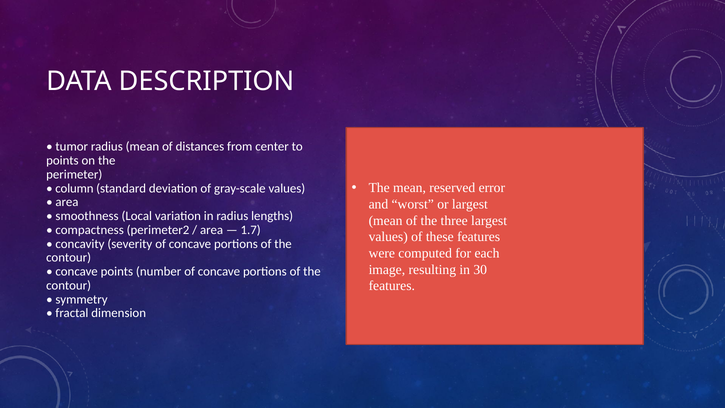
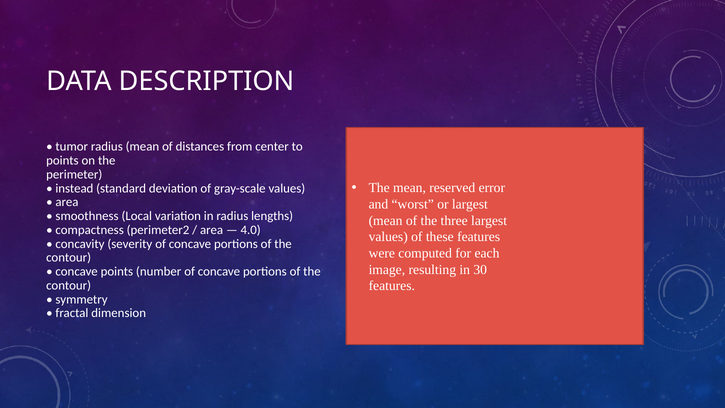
column: column -> instead (74, 188)
1.7: 1.7 -> 4.0 (251, 230)
